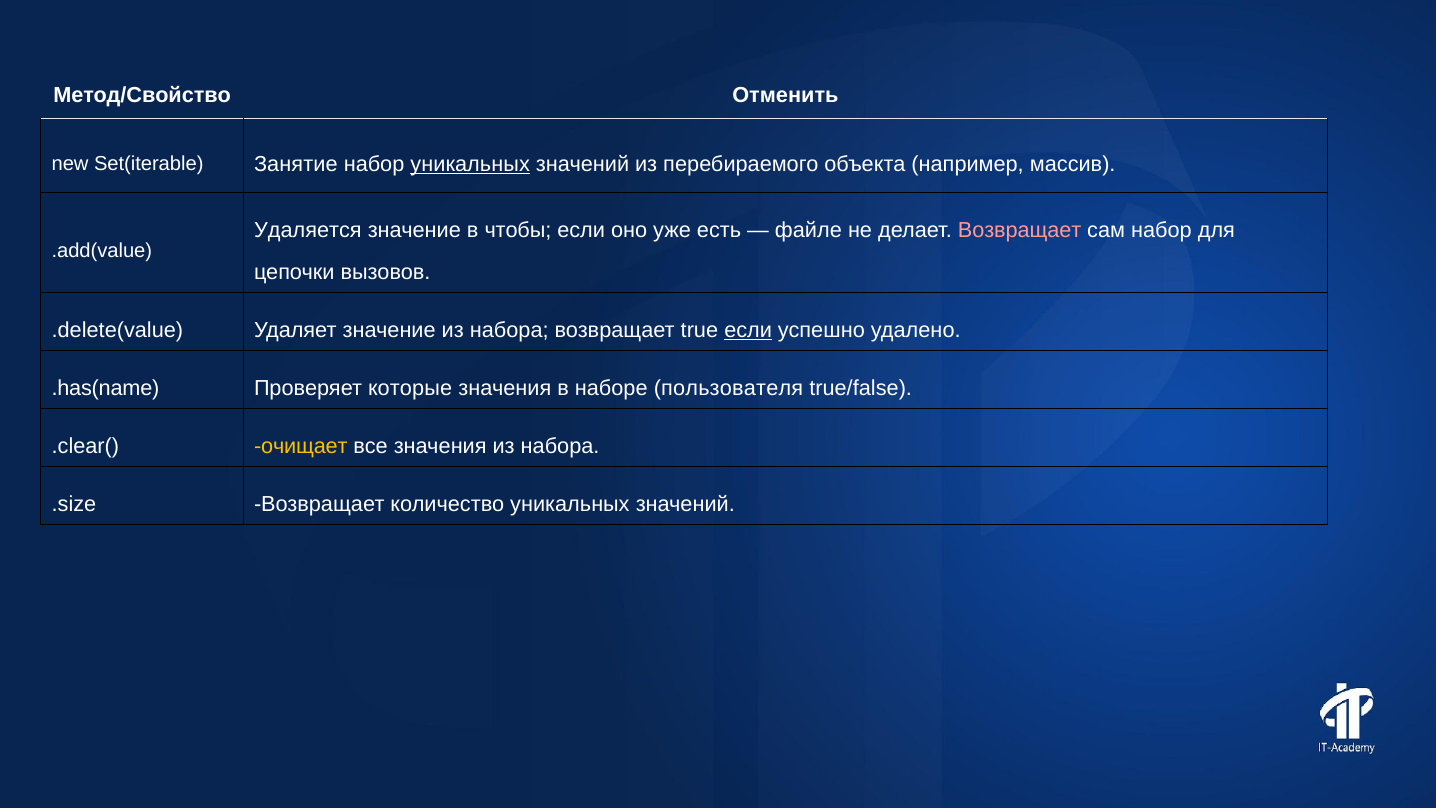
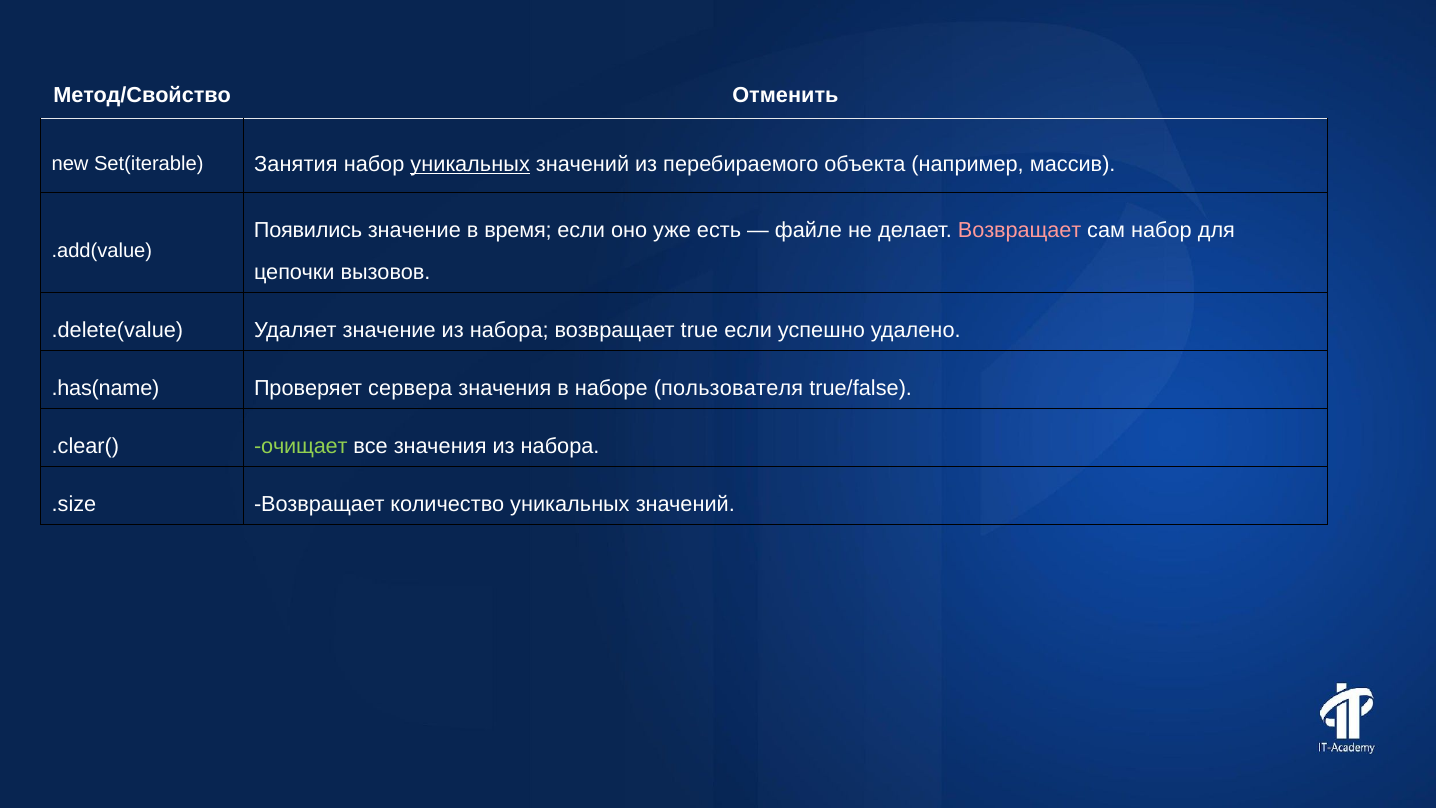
Занятие: Занятие -> Занятия (296, 164)
Удаляется: Удаляется -> Появились (308, 230)
чтобы: чтобы -> время (518, 230)
если underline: present -> none (748, 330)
которые: которые -> сервера (410, 388)
очищает colour: yellow -> light green (301, 446)
